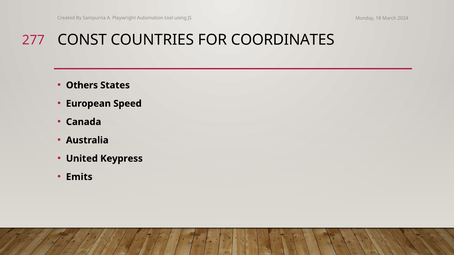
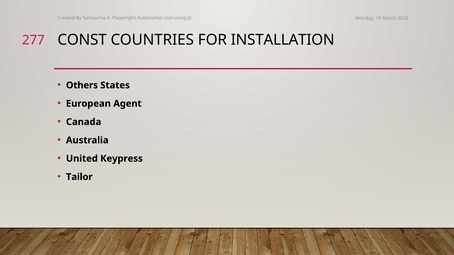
COORDINATES: COORDINATES -> INSTALLATION (283, 40)
Speed: Speed -> Agent (127, 104)
Emits: Emits -> Tailor (79, 177)
